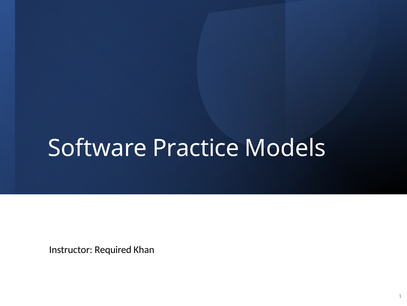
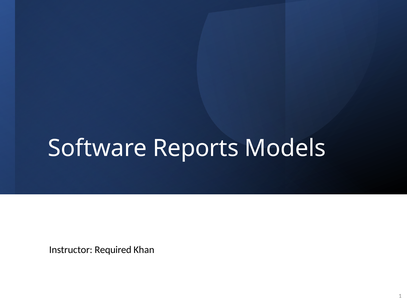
Practice: Practice -> Reports (196, 148)
